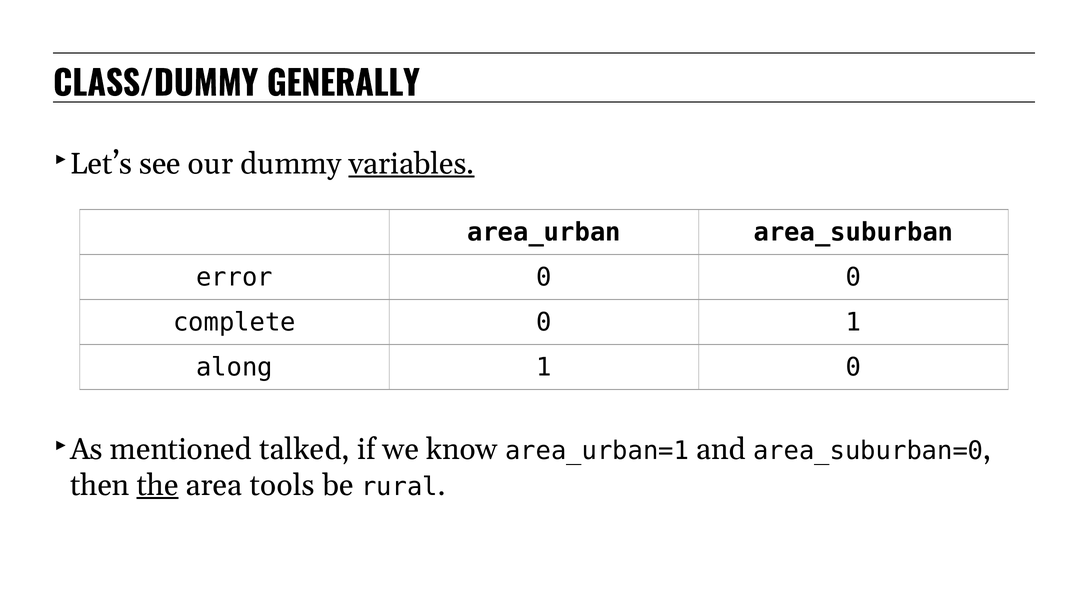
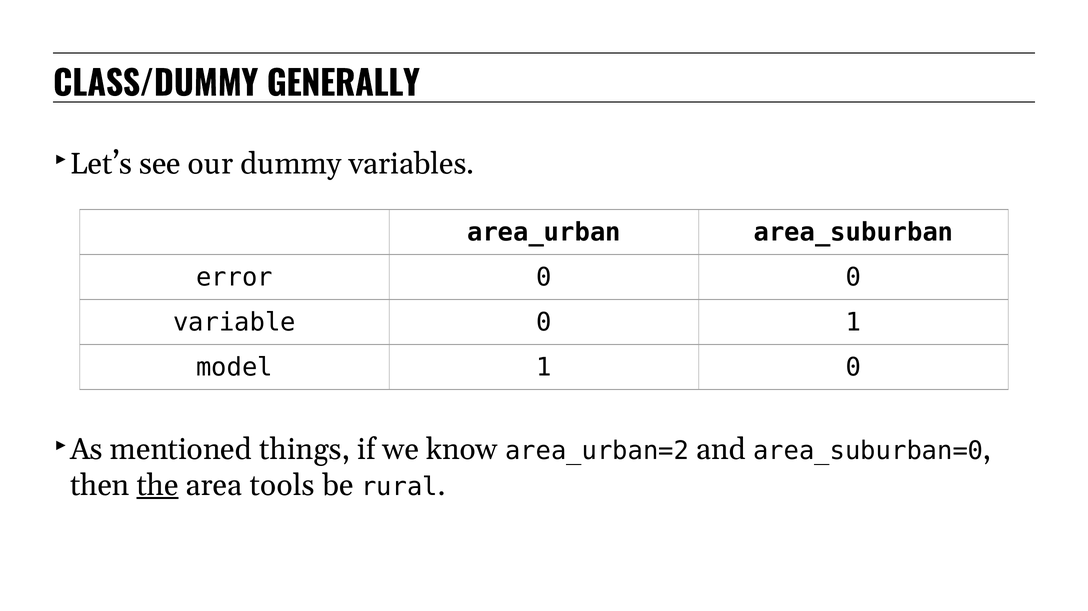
variables underline: present -> none (412, 164)
complete: complete -> variable (234, 322)
along: along -> model (234, 367)
talked: talked -> things (305, 450)
area_urban=1: area_urban=1 -> area_urban=2 (597, 451)
